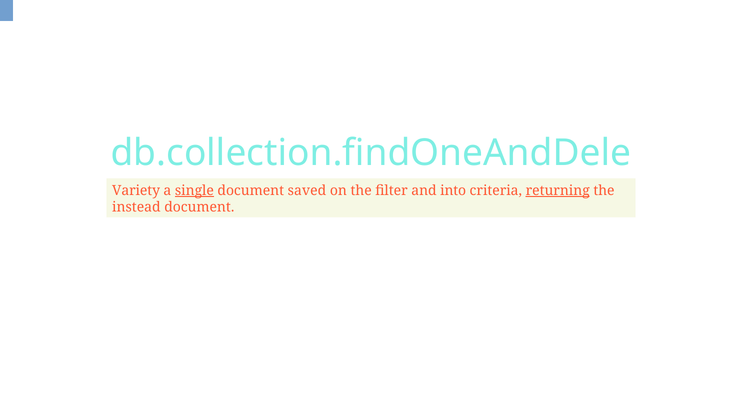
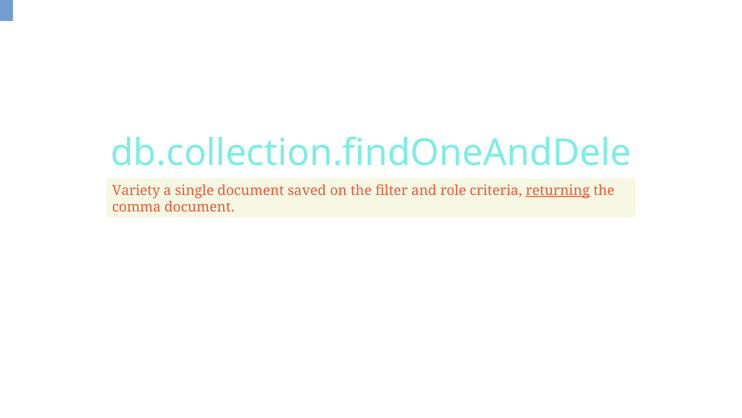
single underline: present -> none (194, 190)
into: into -> role (453, 190)
instead: instead -> comma (136, 207)
